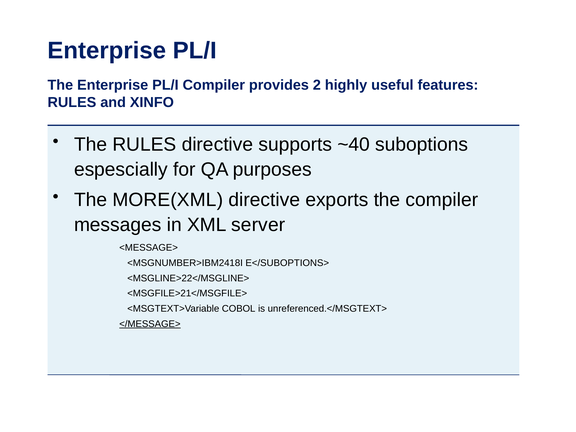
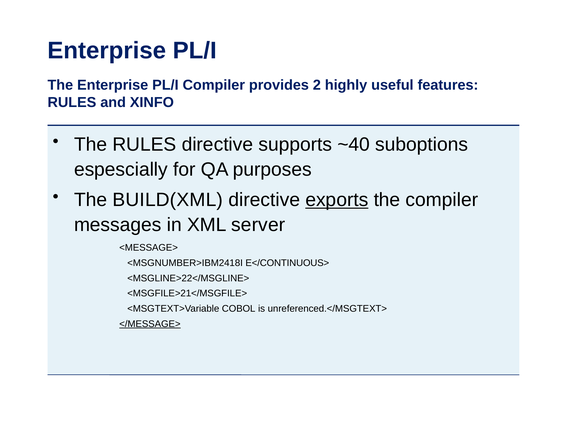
MORE(XML: MORE(XML -> BUILD(XML (168, 200)
exports underline: none -> present (337, 200)
E</SUBOPTIONS>: E</SUBOPTIONS> -> E</CONTINUOUS> (287, 263)
